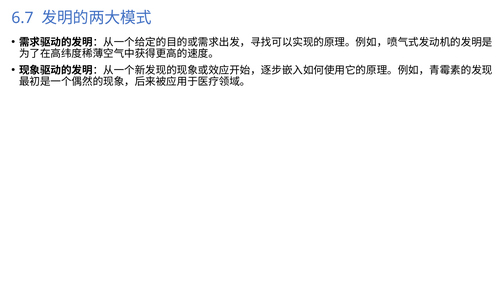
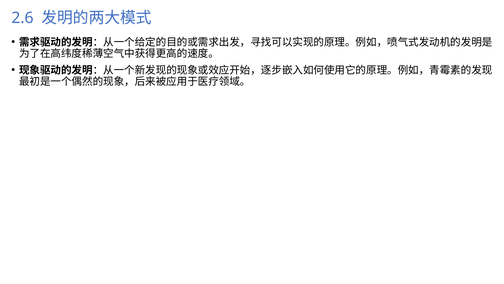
6.7: 6.7 -> 2.6 (22, 18)
